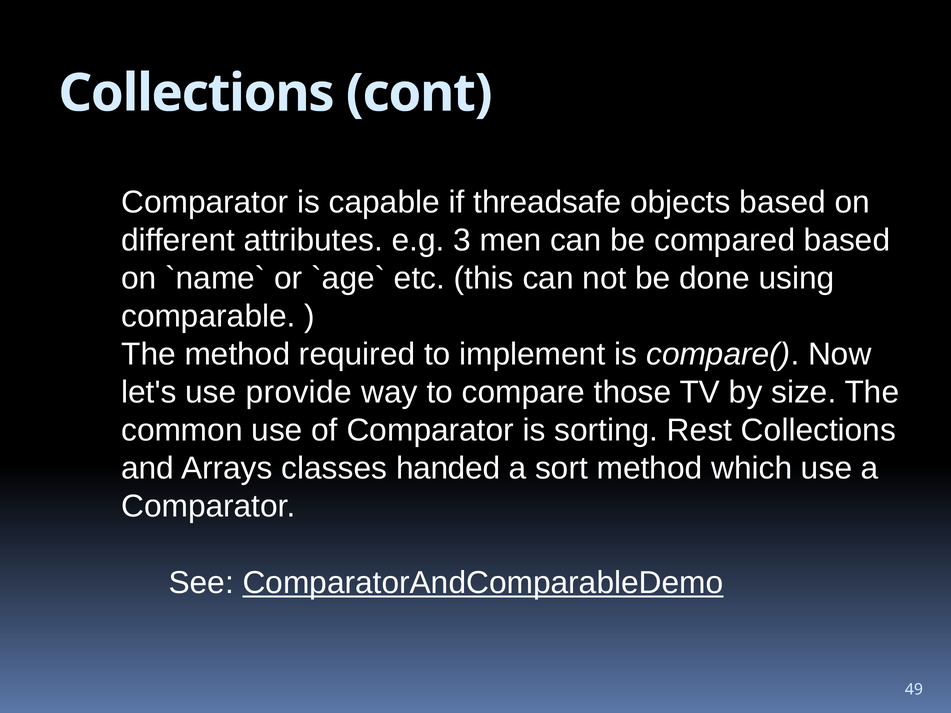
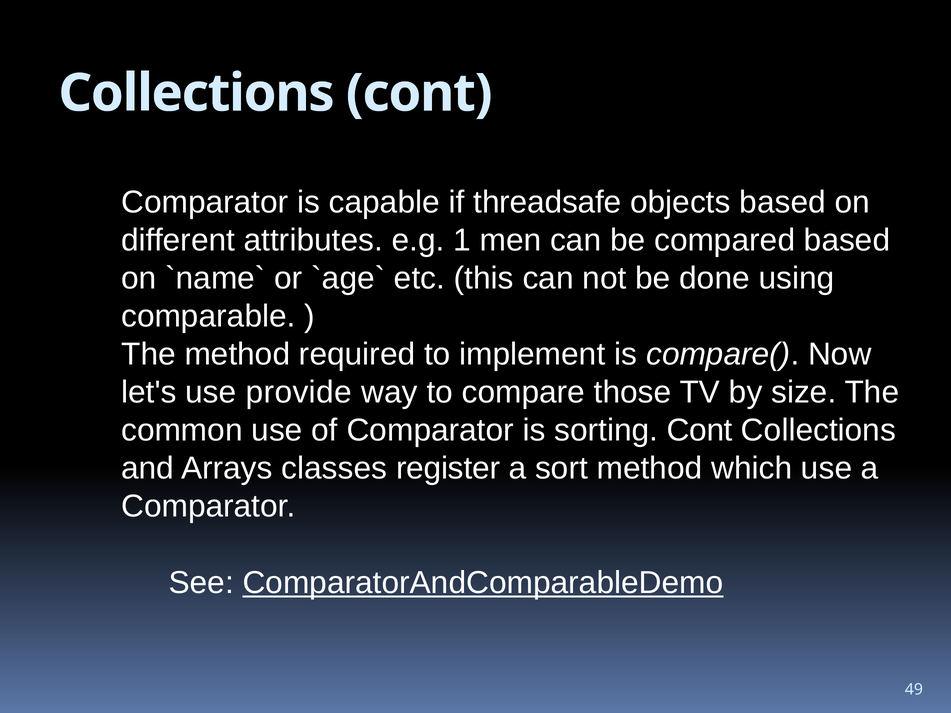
3: 3 -> 1 (462, 240)
sorting Rest: Rest -> Cont (700, 431)
handed: handed -> register (448, 469)
